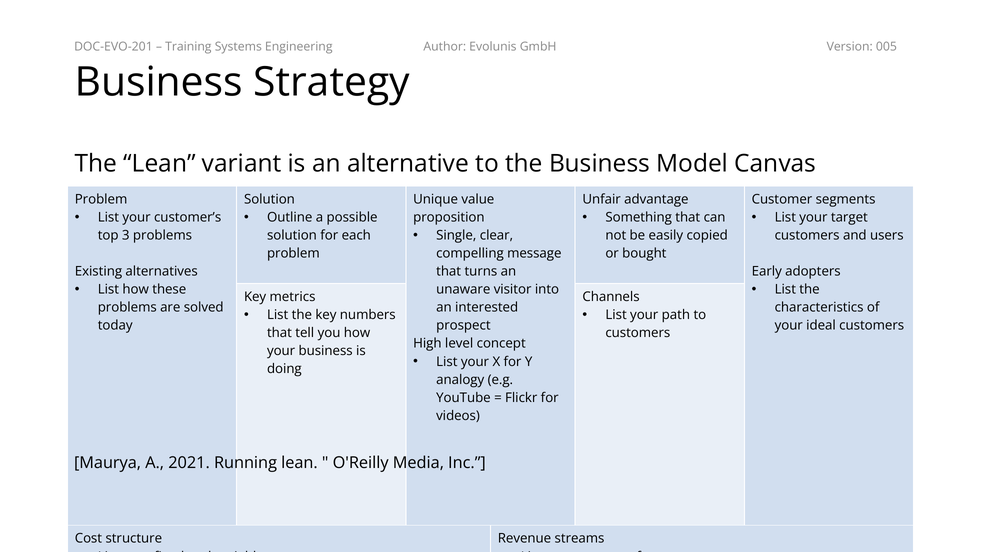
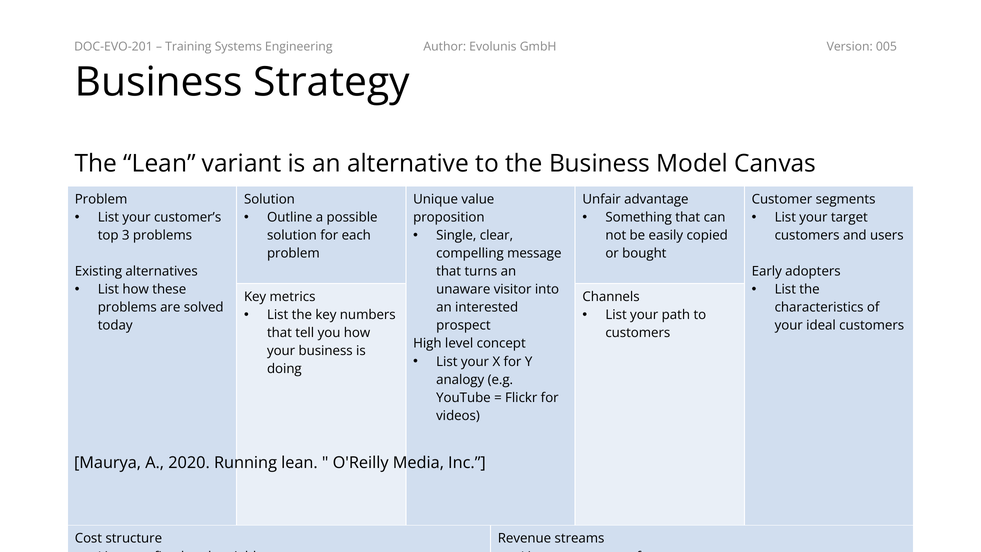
2021: 2021 -> 2020 (189, 463)
